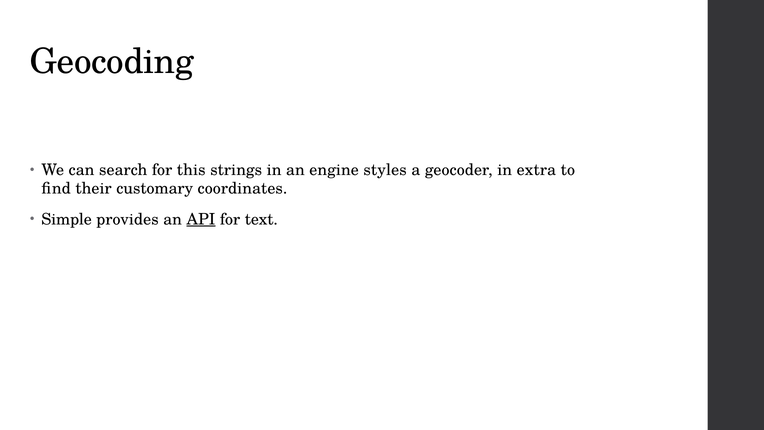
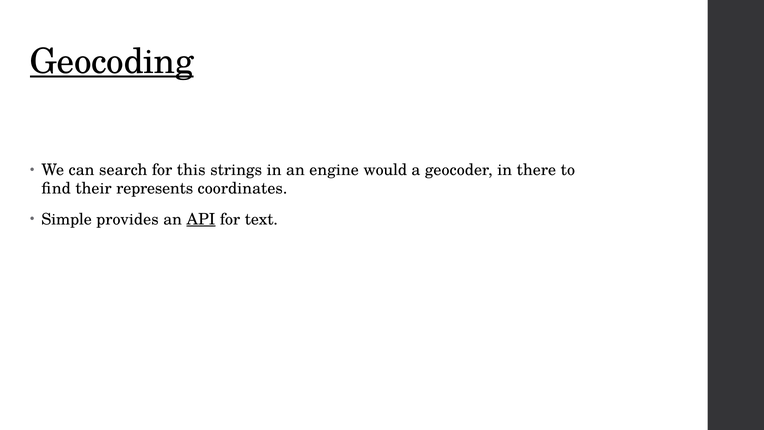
Geocoding underline: none -> present (112, 62)
styles: styles -> would (385, 170)
extra: extra -> there (536, 170)
customary: customary -> represents (155, 188)
